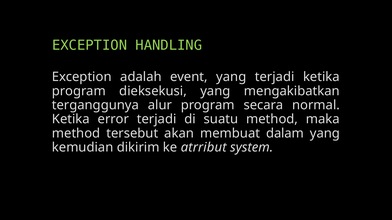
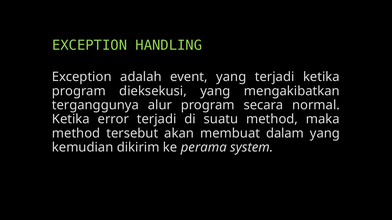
atrribut: atrribut -> perama (204, 148)
